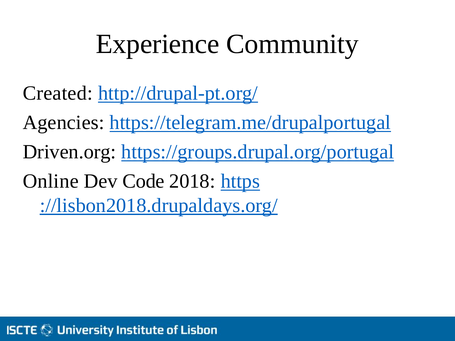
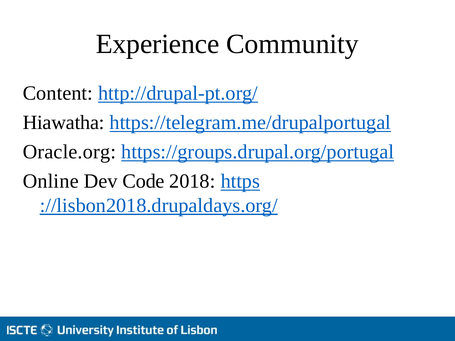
Created: Created -> Content (58, 93)
Agencies: Agencies -> Hiawatha (64, 123)
Driven.org: Driven.org -> Oracle.org (69, 152)
